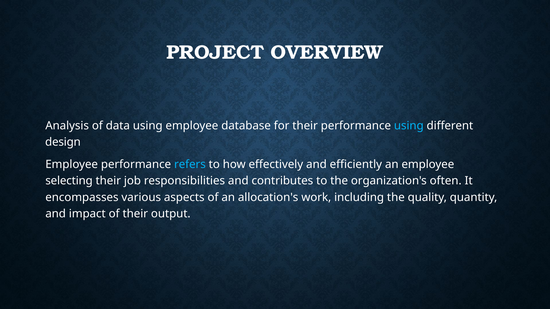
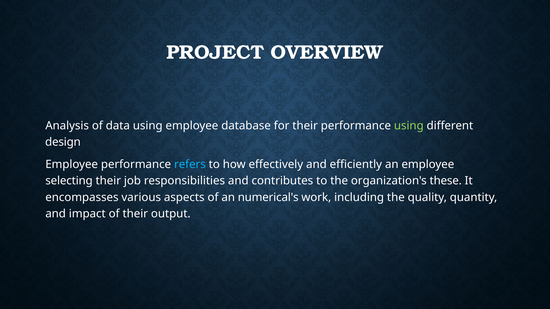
using colour: light blue -> light green (409, 126)
often: often -> these (446, 181)
allocation's: allocation's -> numerical's (268, 198)
